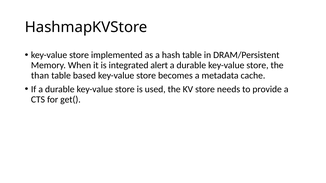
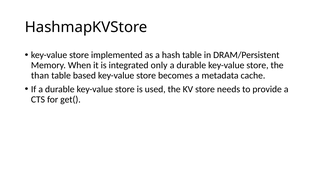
alert: alert -> only (159, 65)
